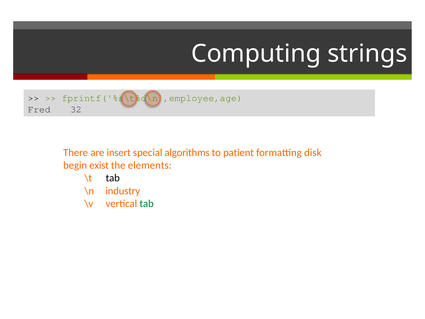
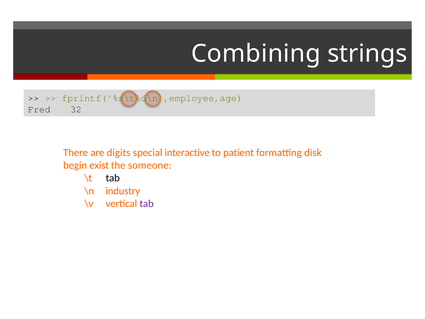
Computing: Computing -> Combining (256, 54)
insert: insert -> digits (119, 153)
algorithms: algorithms -> interactive (187, 153)
elements: elements -> someone (150, 165)
tab colour: green -> purple (147, 204)
